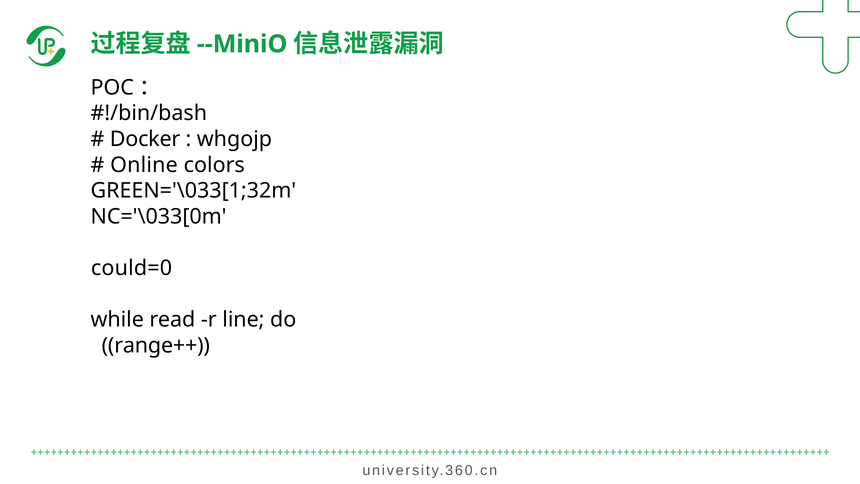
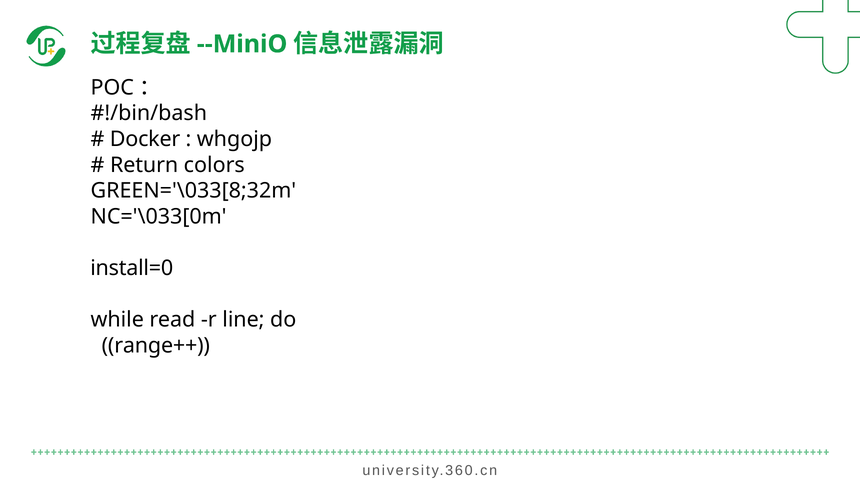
Online: Online -> Return (144, 165)
GREEN='\033[1;32m: GREEN='\033[1;32m -> GREEN='\033[8;32m (193, 191)
could=0: could=0 -> install=0 (132, 268)
